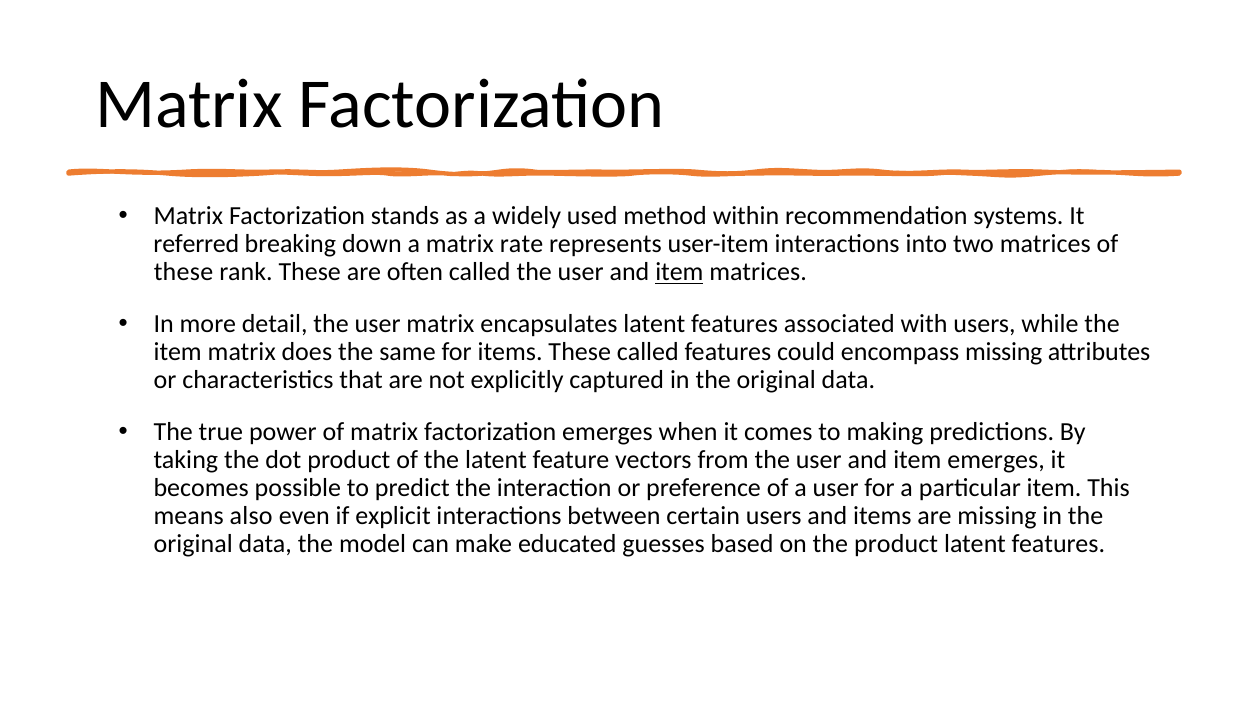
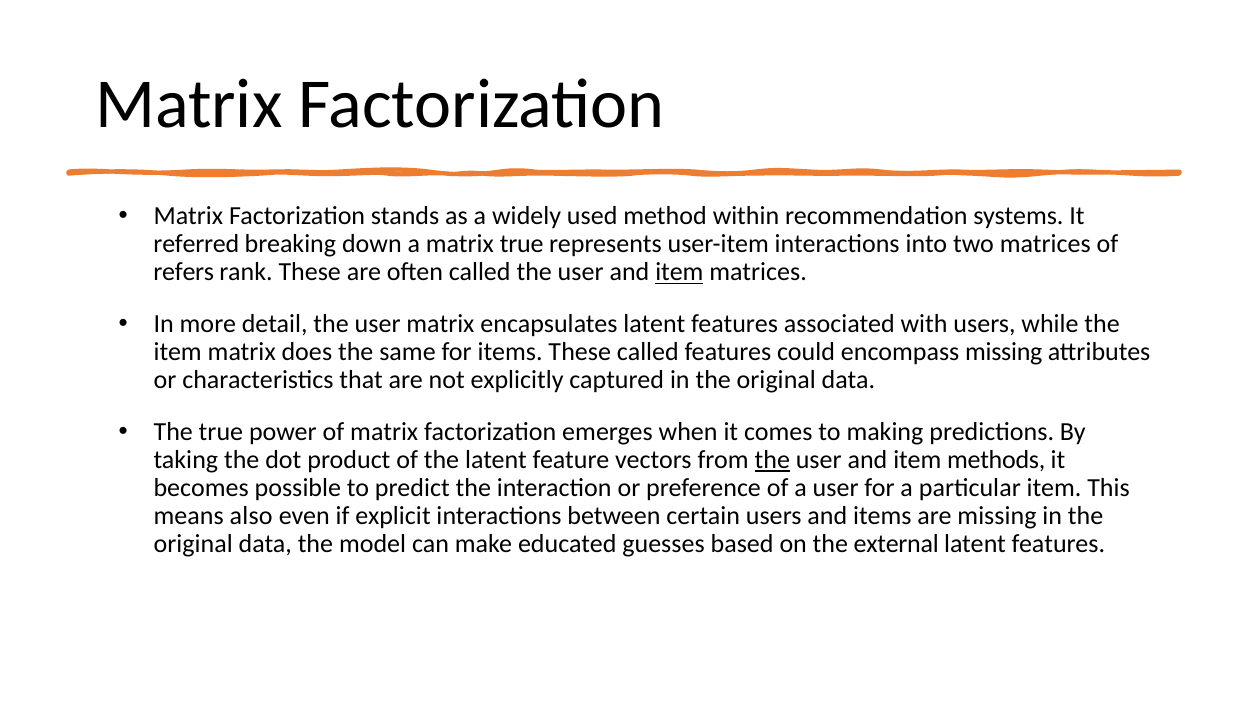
matrix rate: rate -> true (522, 244)
these: these -> refers (184, 272)
the underline: none -> present (772, 460)
item emerges: emerges -> methods (996, 460)
the product: product -> external (896, 544)
